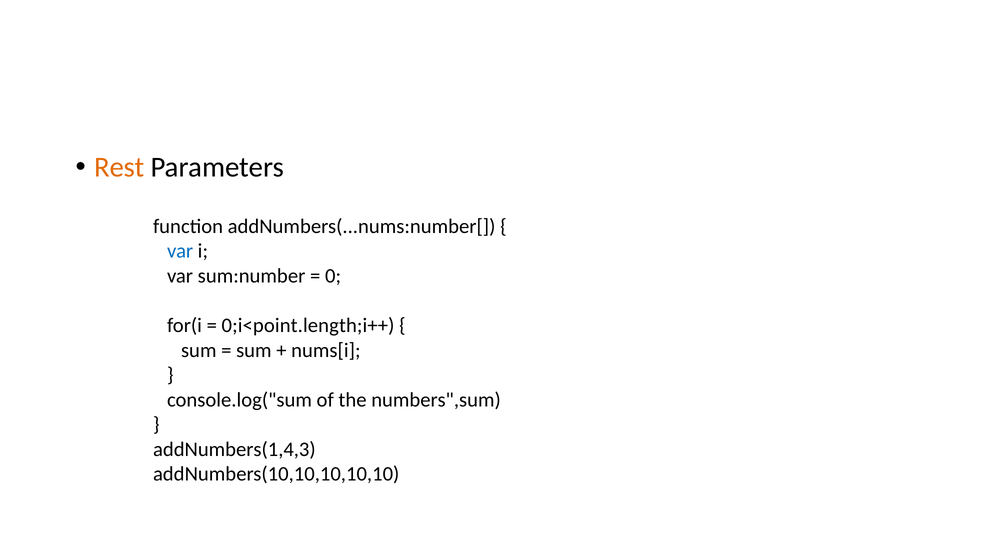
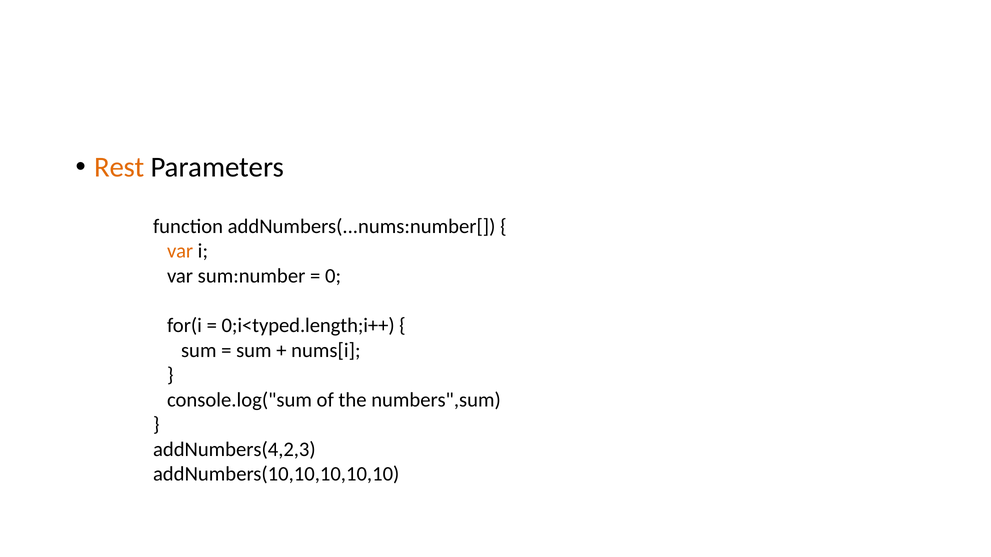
var colour: blue -> orange (180, 251)
0;i<point.length;i++: 0;i<point.length;i++ -> 0;i<typed.length;i++ (308, 326)
addNumbers(1,4,3: addNumbers(1,4,3 -> addNumbers(4,2,3 (234, 450)
